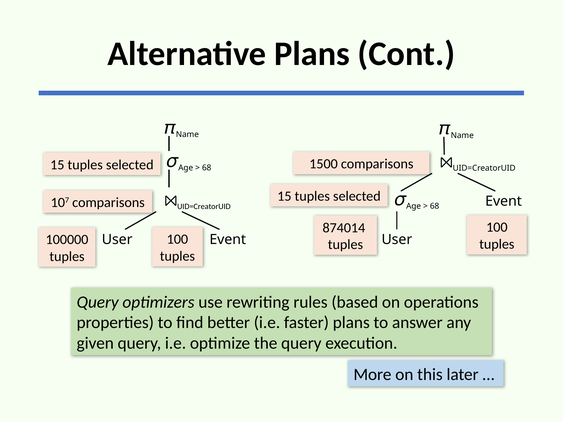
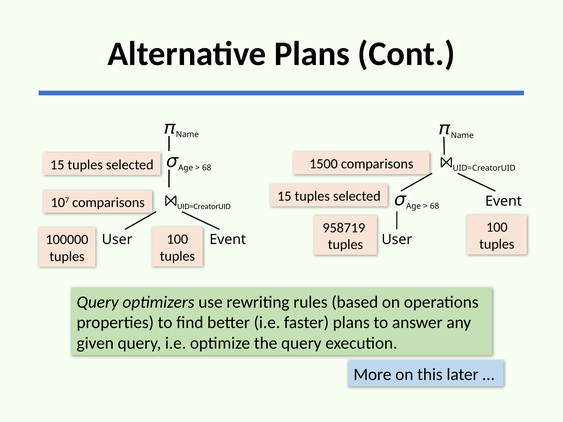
874014: 874014 -> 958719 (344, 228)
